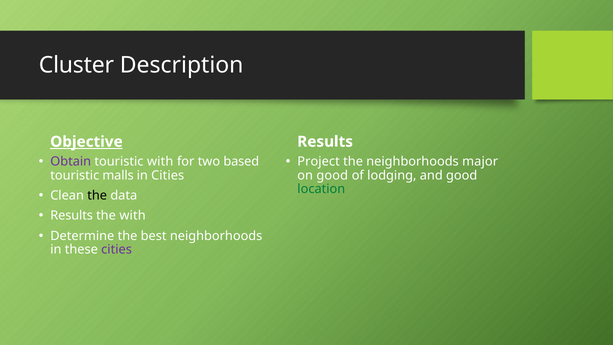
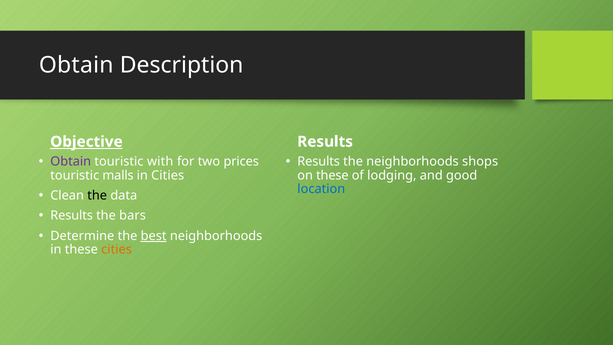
Cluster: Cluster -> Obtain (76, 65)
based: based -> prices (241, 161)
Project: Project -> Results (319, 161)
major: major -> shops (480, 161)
on good: good -> these (332, 175)
location colour: green -> blue (321, 189)
the with: with -> bars (133, 216)
best underline: none -> present (154, 236)
cities colour: purple -> orange (117, 250)
